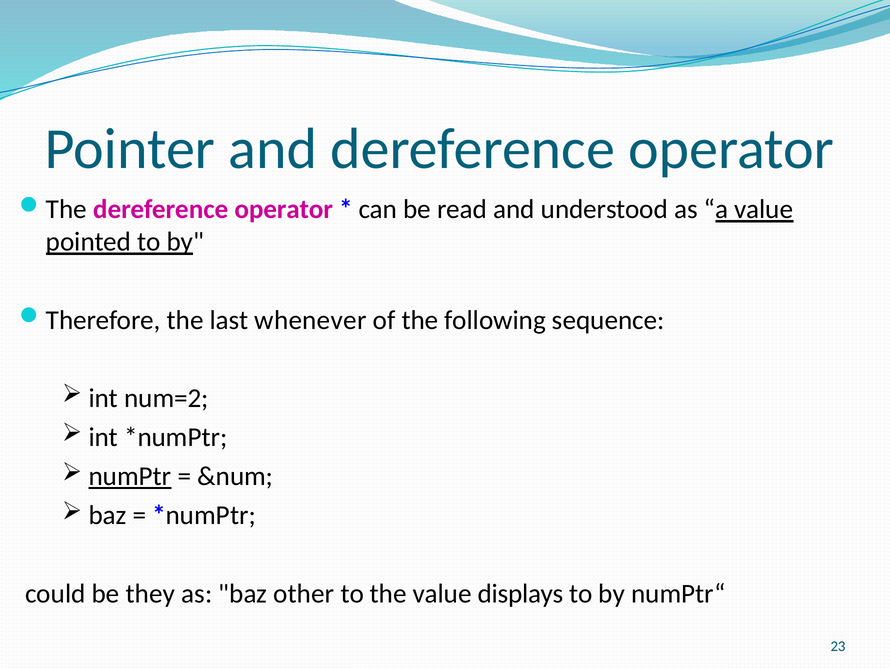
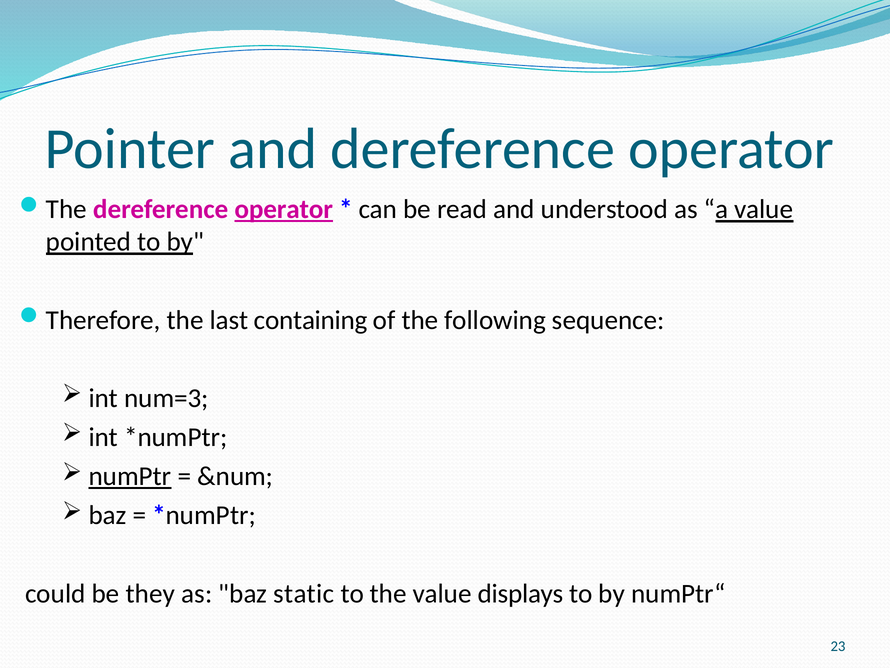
operator underline: none -> present (284, 209)
whenever: whenever -> containing (311, 320)
num=2: num=2 -> num=3 (166, 398)
other: other -> static (304, 593)
